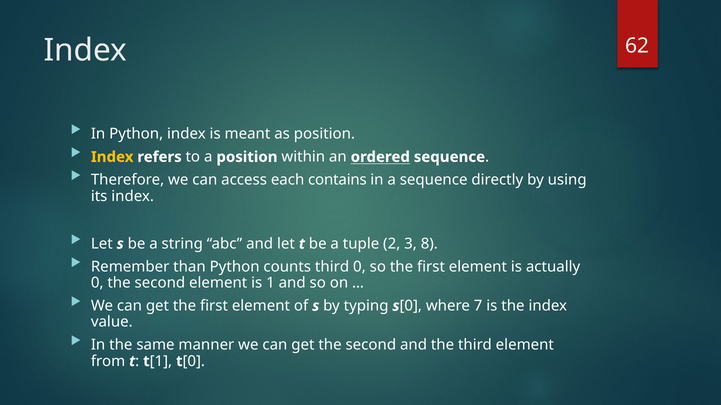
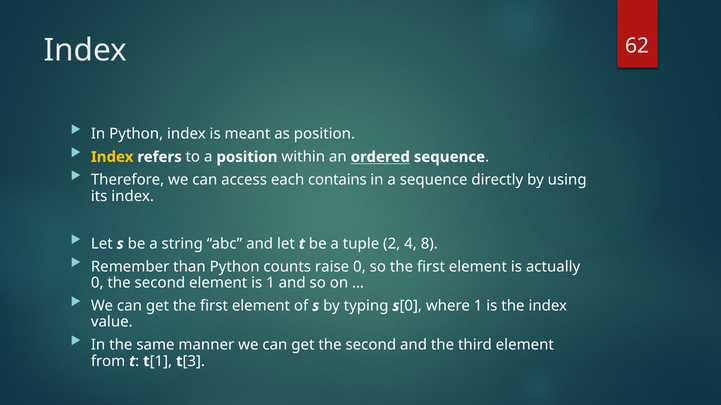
3: 3 -> 4 (411, 244)
counts third: third -> raise (332, 267)
where 7: 7 -> 1 (478, 306)
t 0: 0 -> 3 (194, 362)
